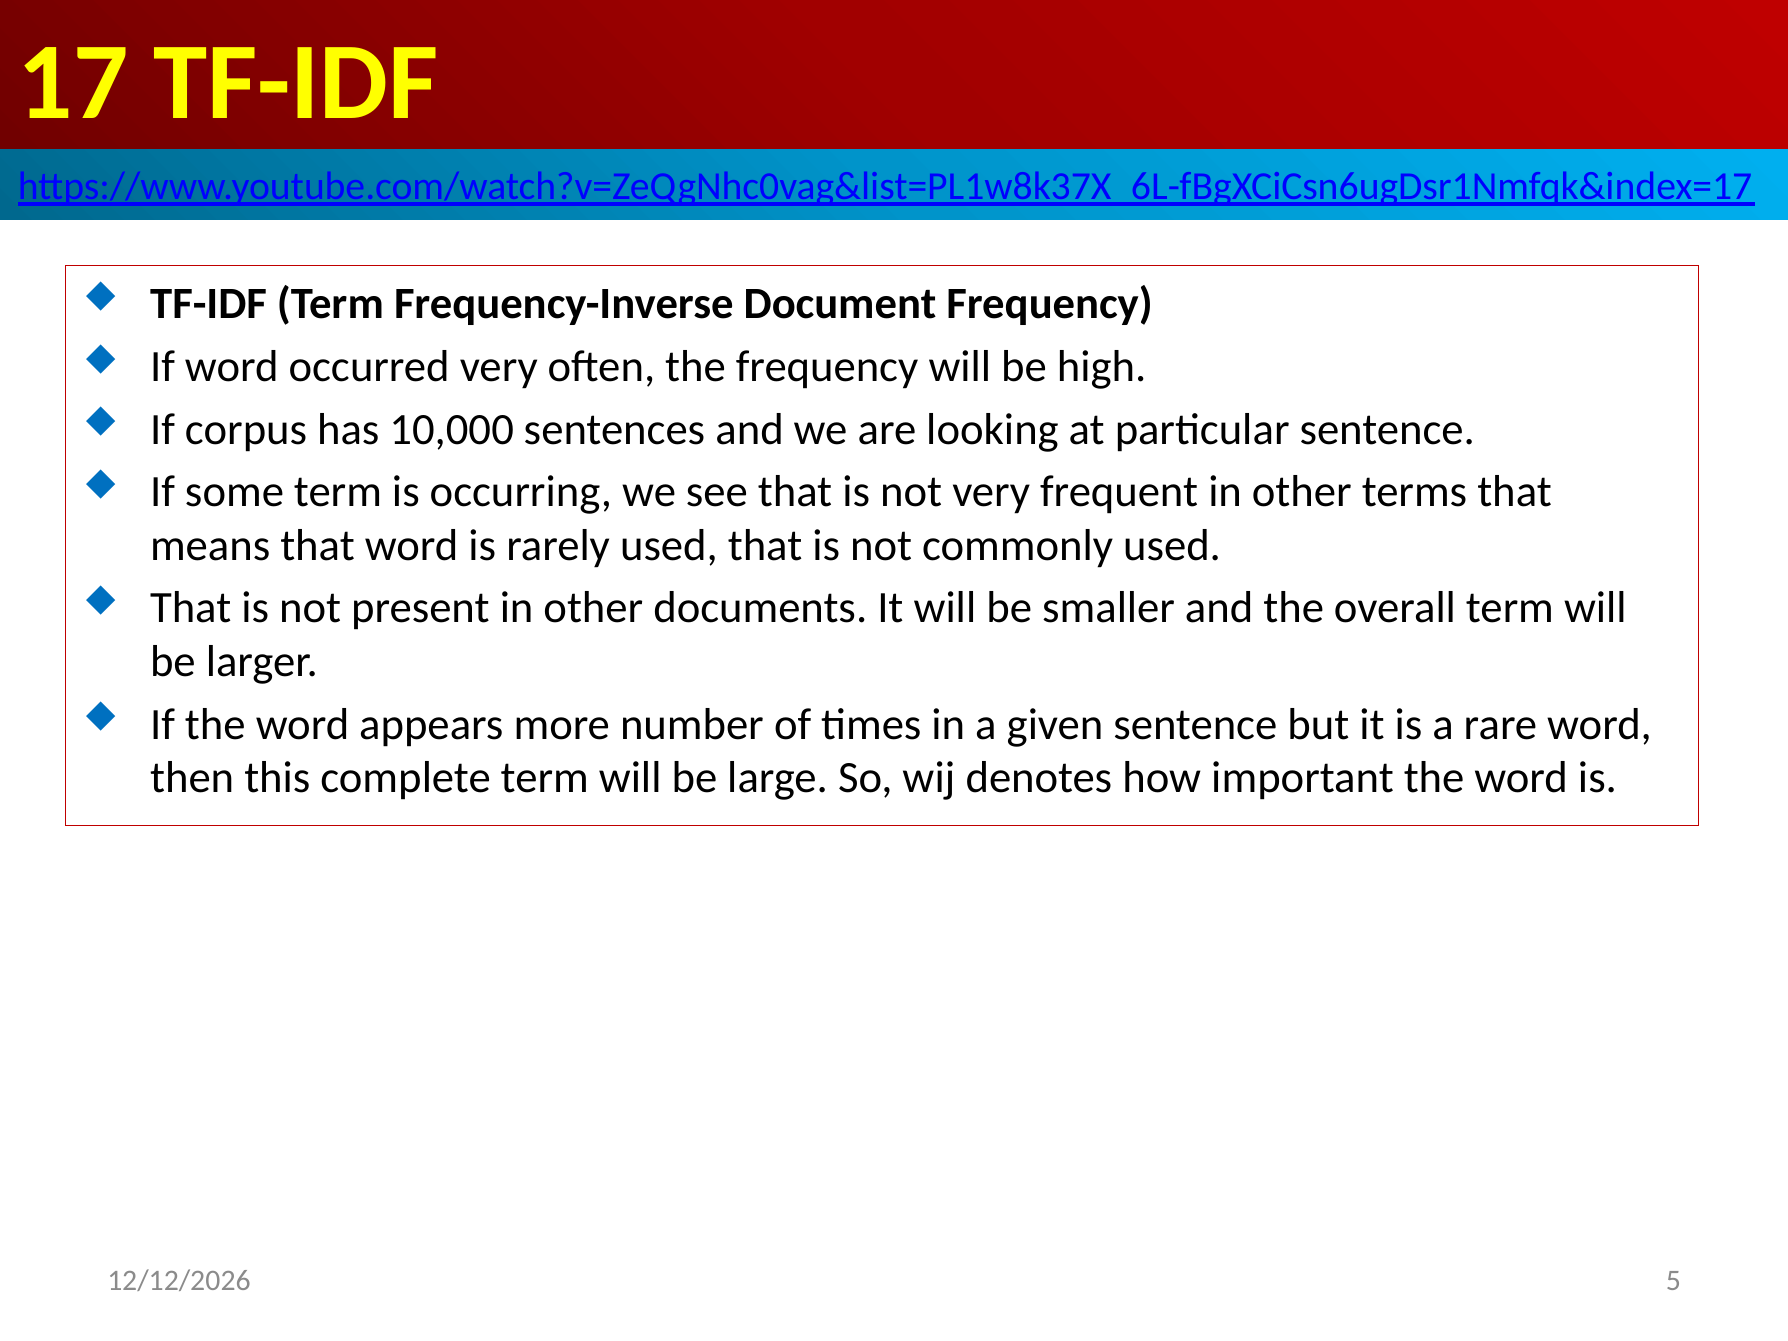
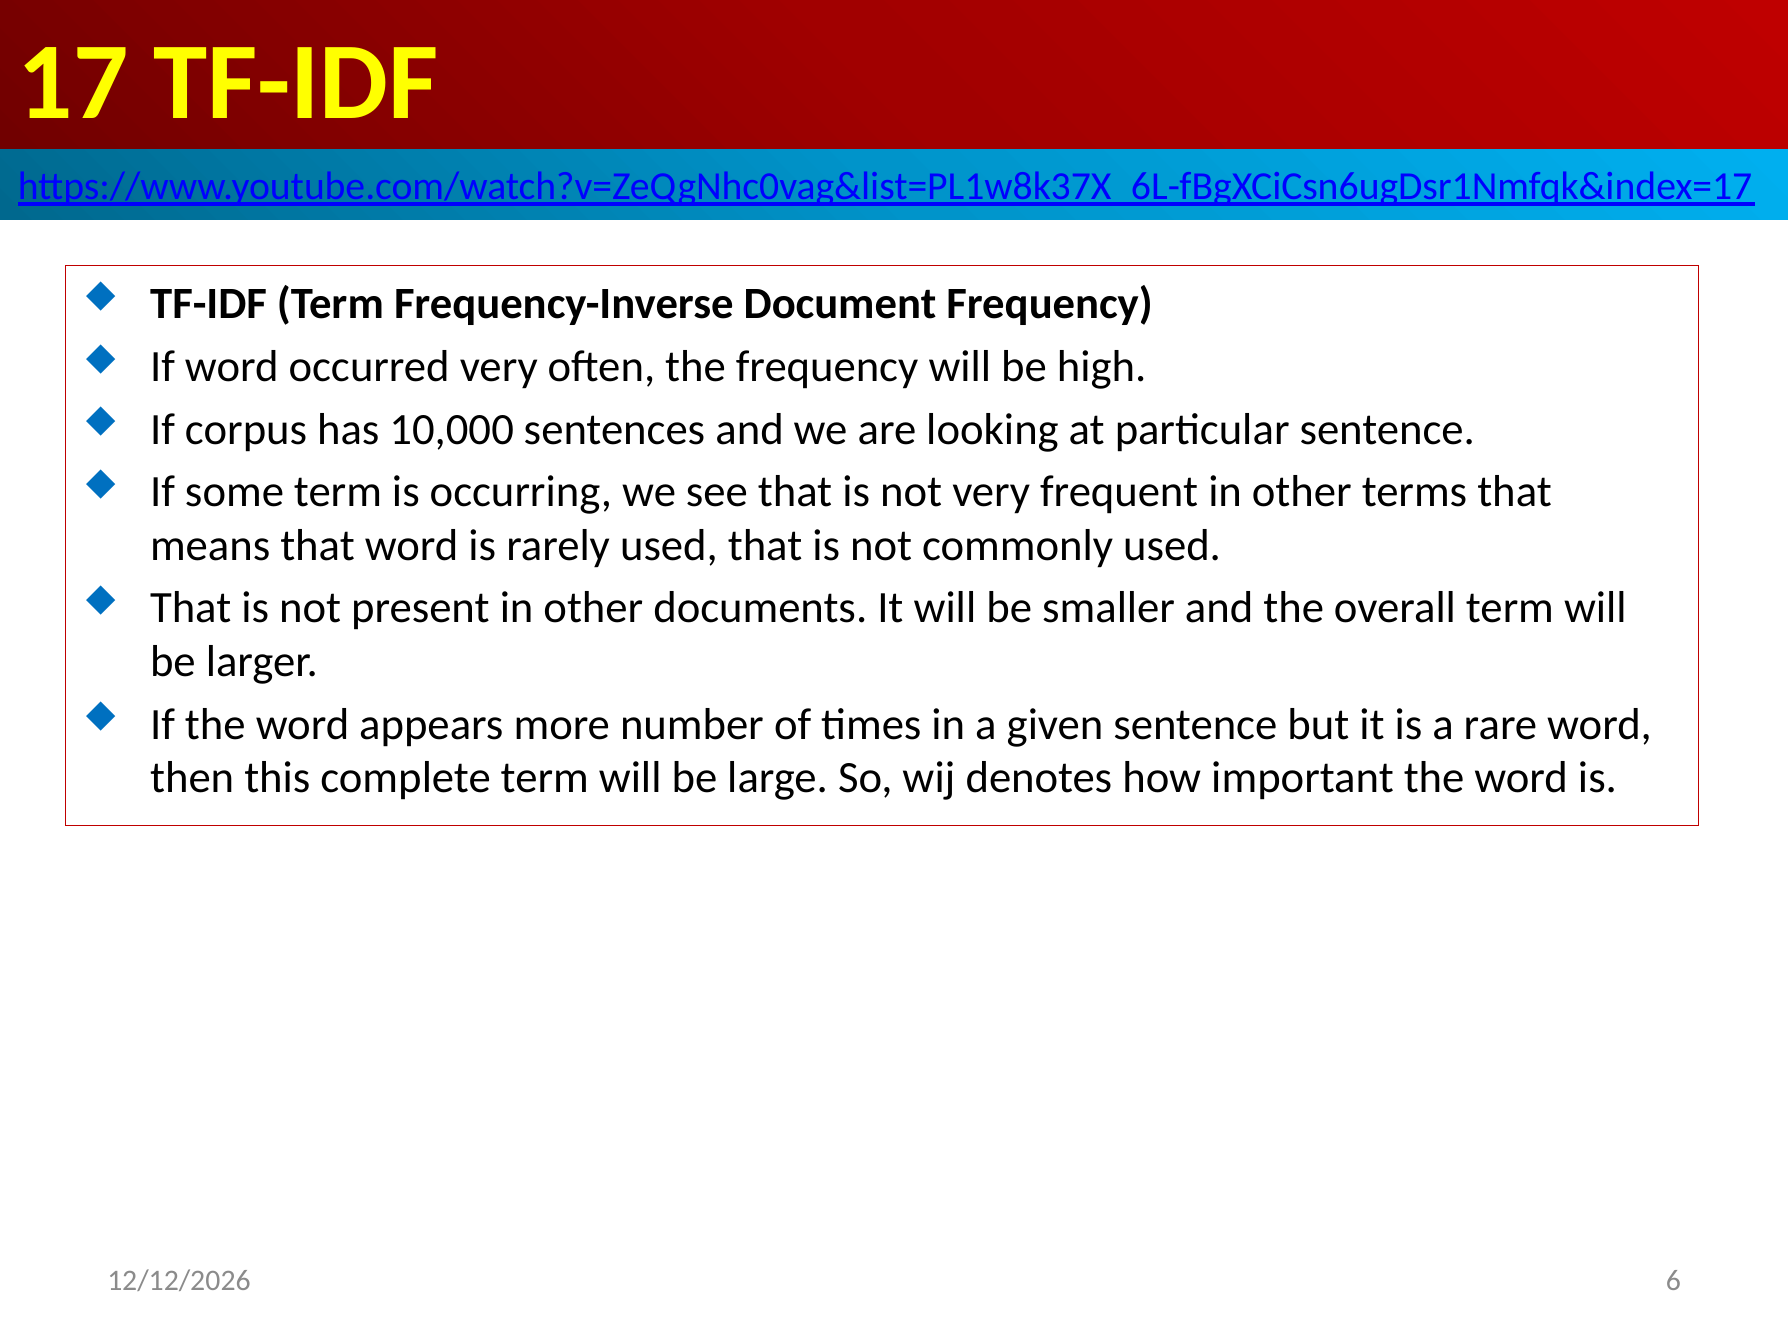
5: 5 -> 6 (1673, 1280)
